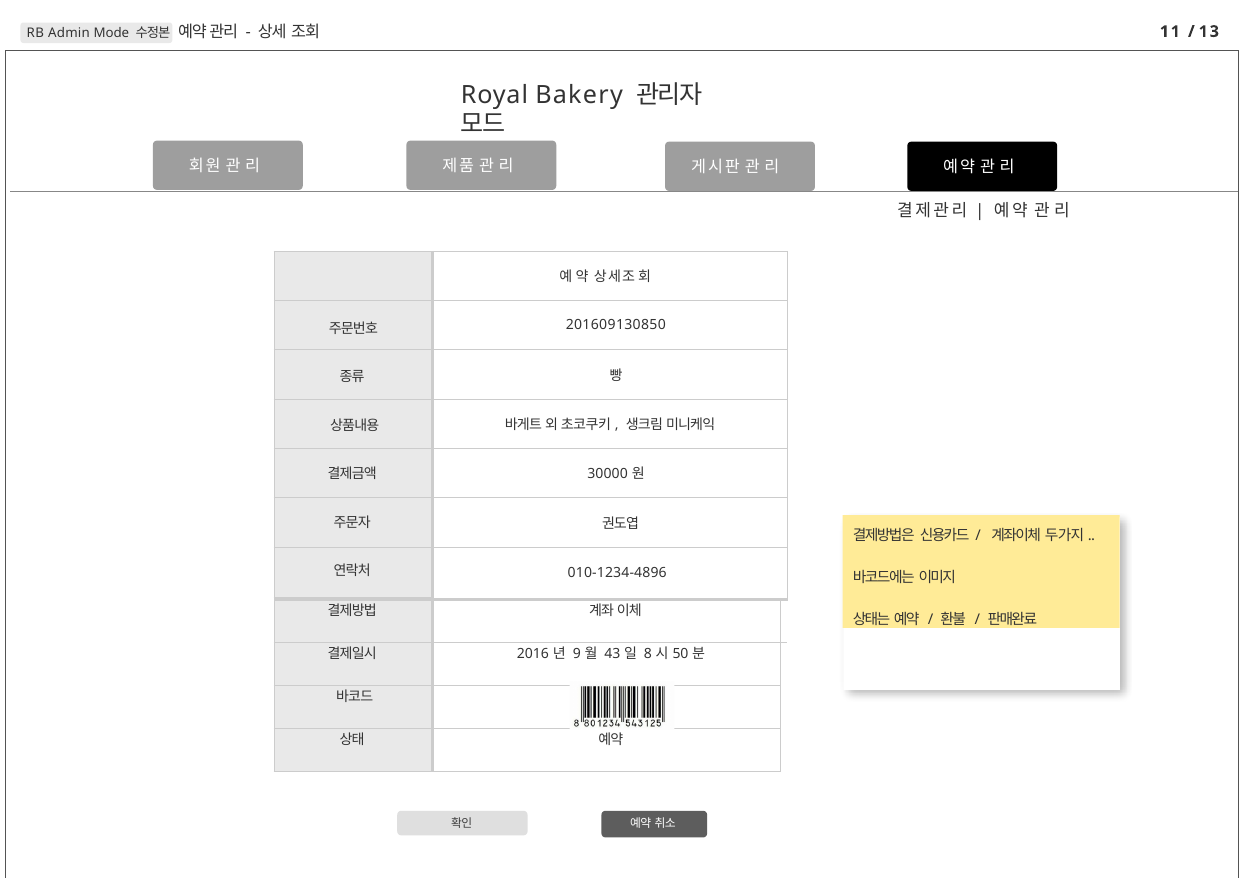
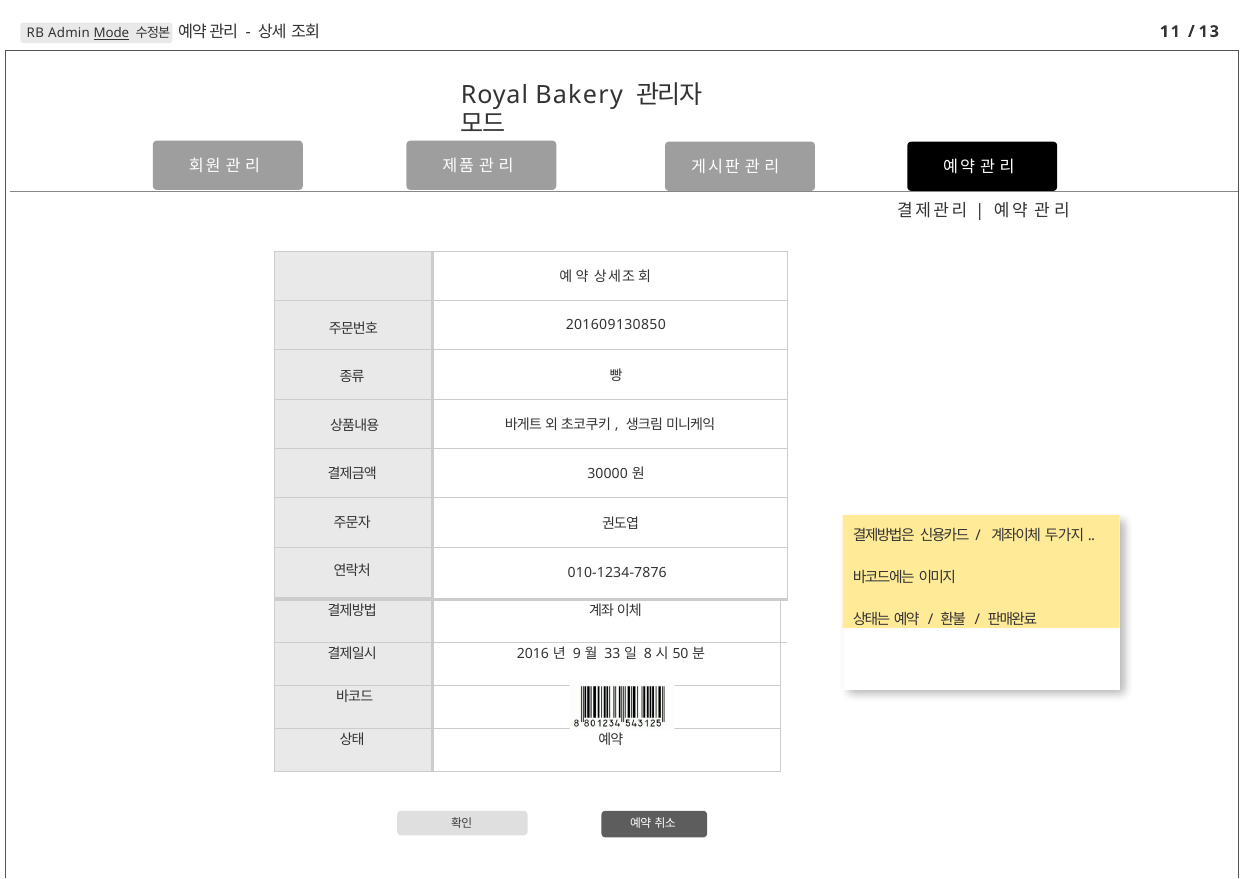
Mode underline: none -> present (111, 34)
010-1234-4896: 010-1234-4896 -> 010-1234-7876 (617, 573)
43: 43 -> 33 (612, 654)
